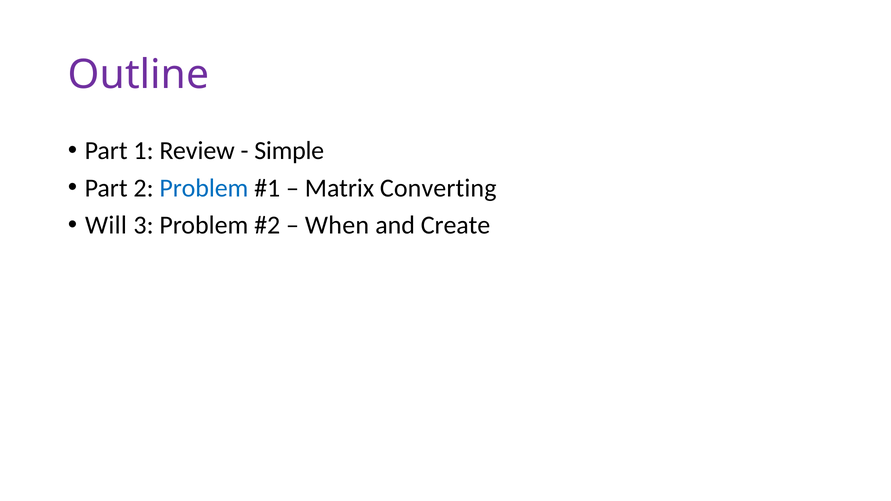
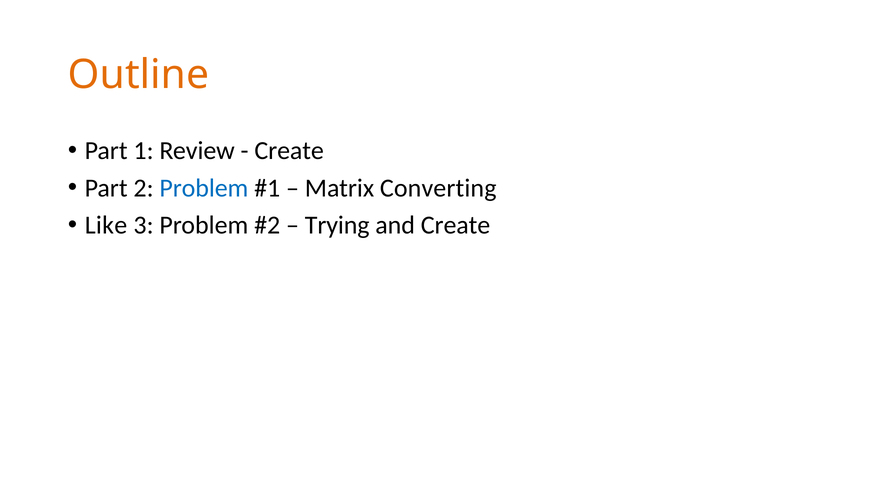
Outline colour: purple -> orange (138, 75)
Simple: Simple -> Create (289, 151)
Will: Will -> Like (106, 225)
When: When -> Trying (337, 225)
